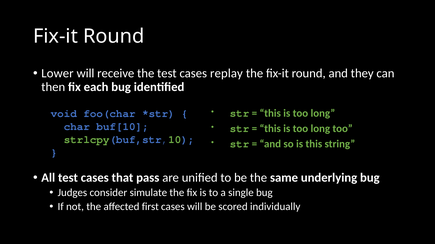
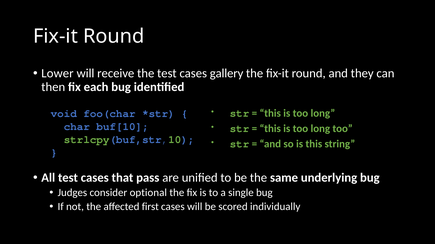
replay: replay -> gallery (227, 74)
simulate: simulate -> optional (148, 193)
